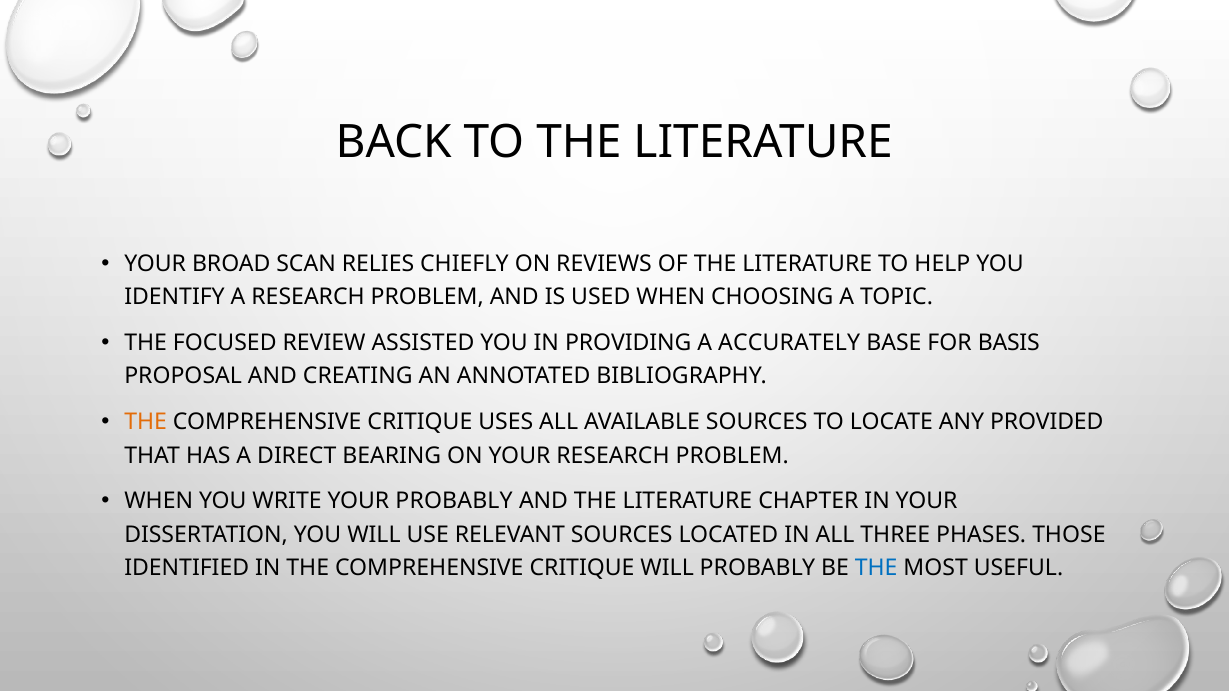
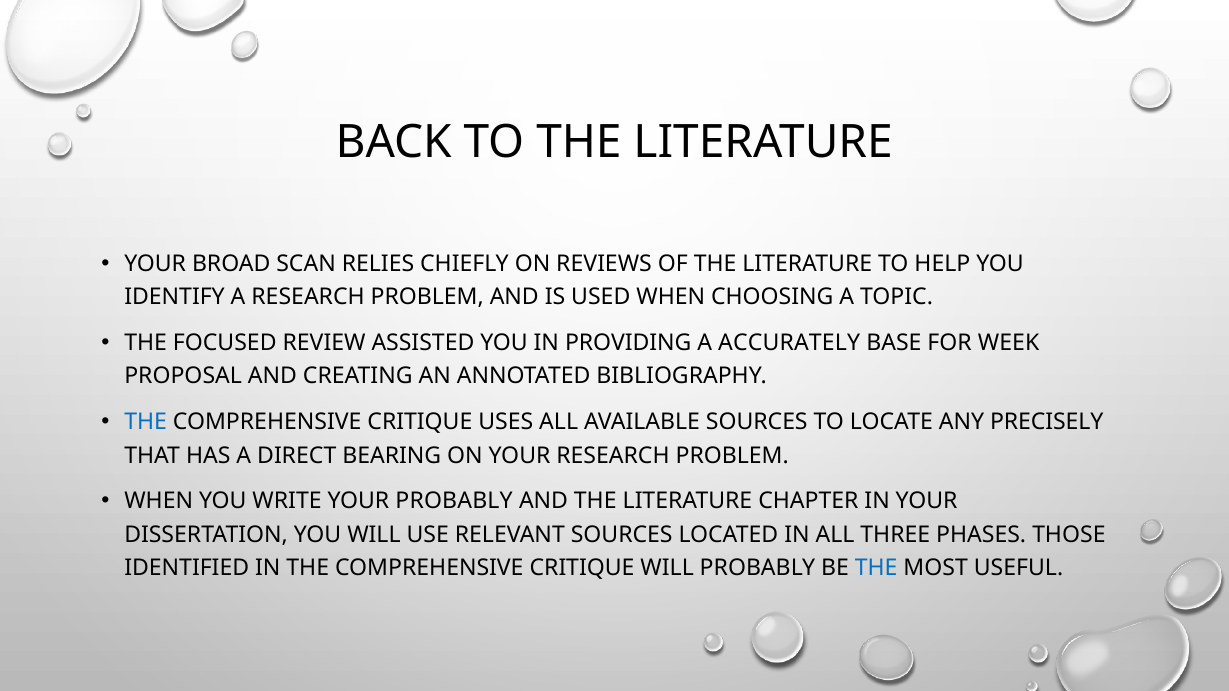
BASIS: BASIS -> WEEK (1009, 343)
THE colour: orange -> blue (146, 422)
PROVIDED: PROVIDED -> PRECISELY (1047, 422)
